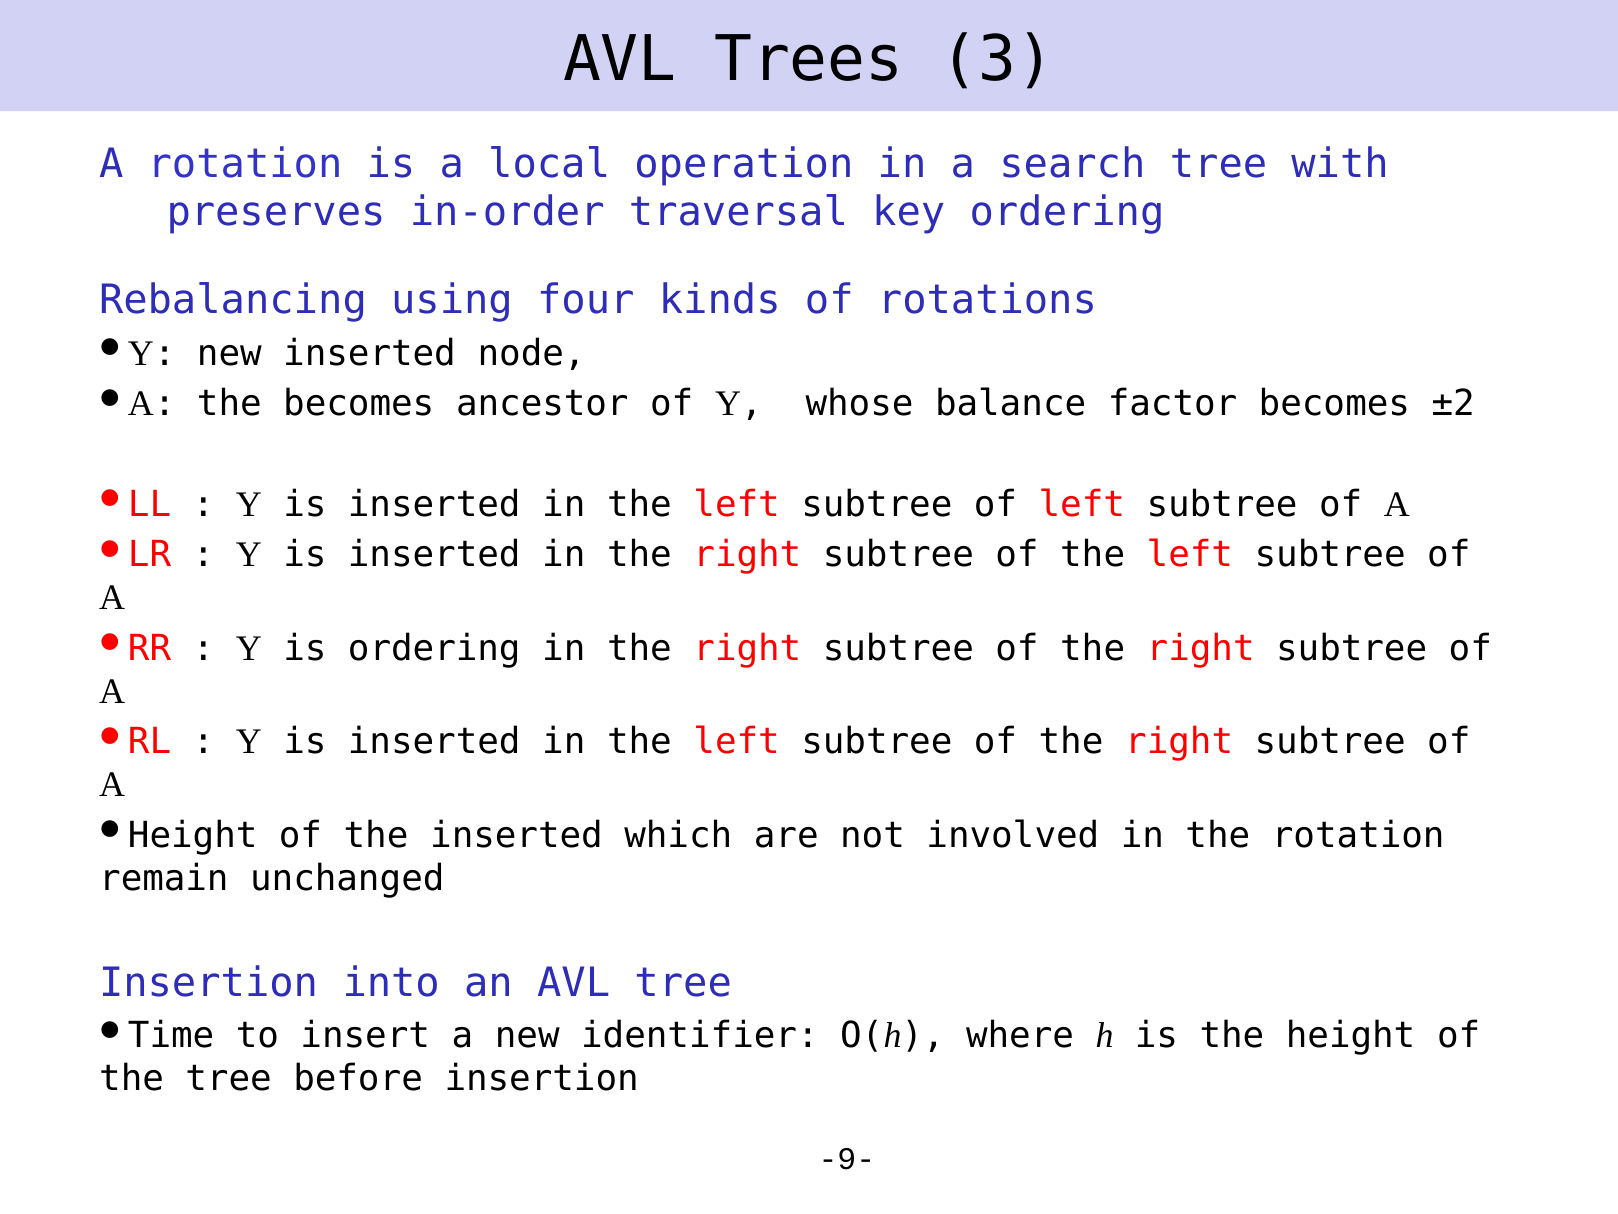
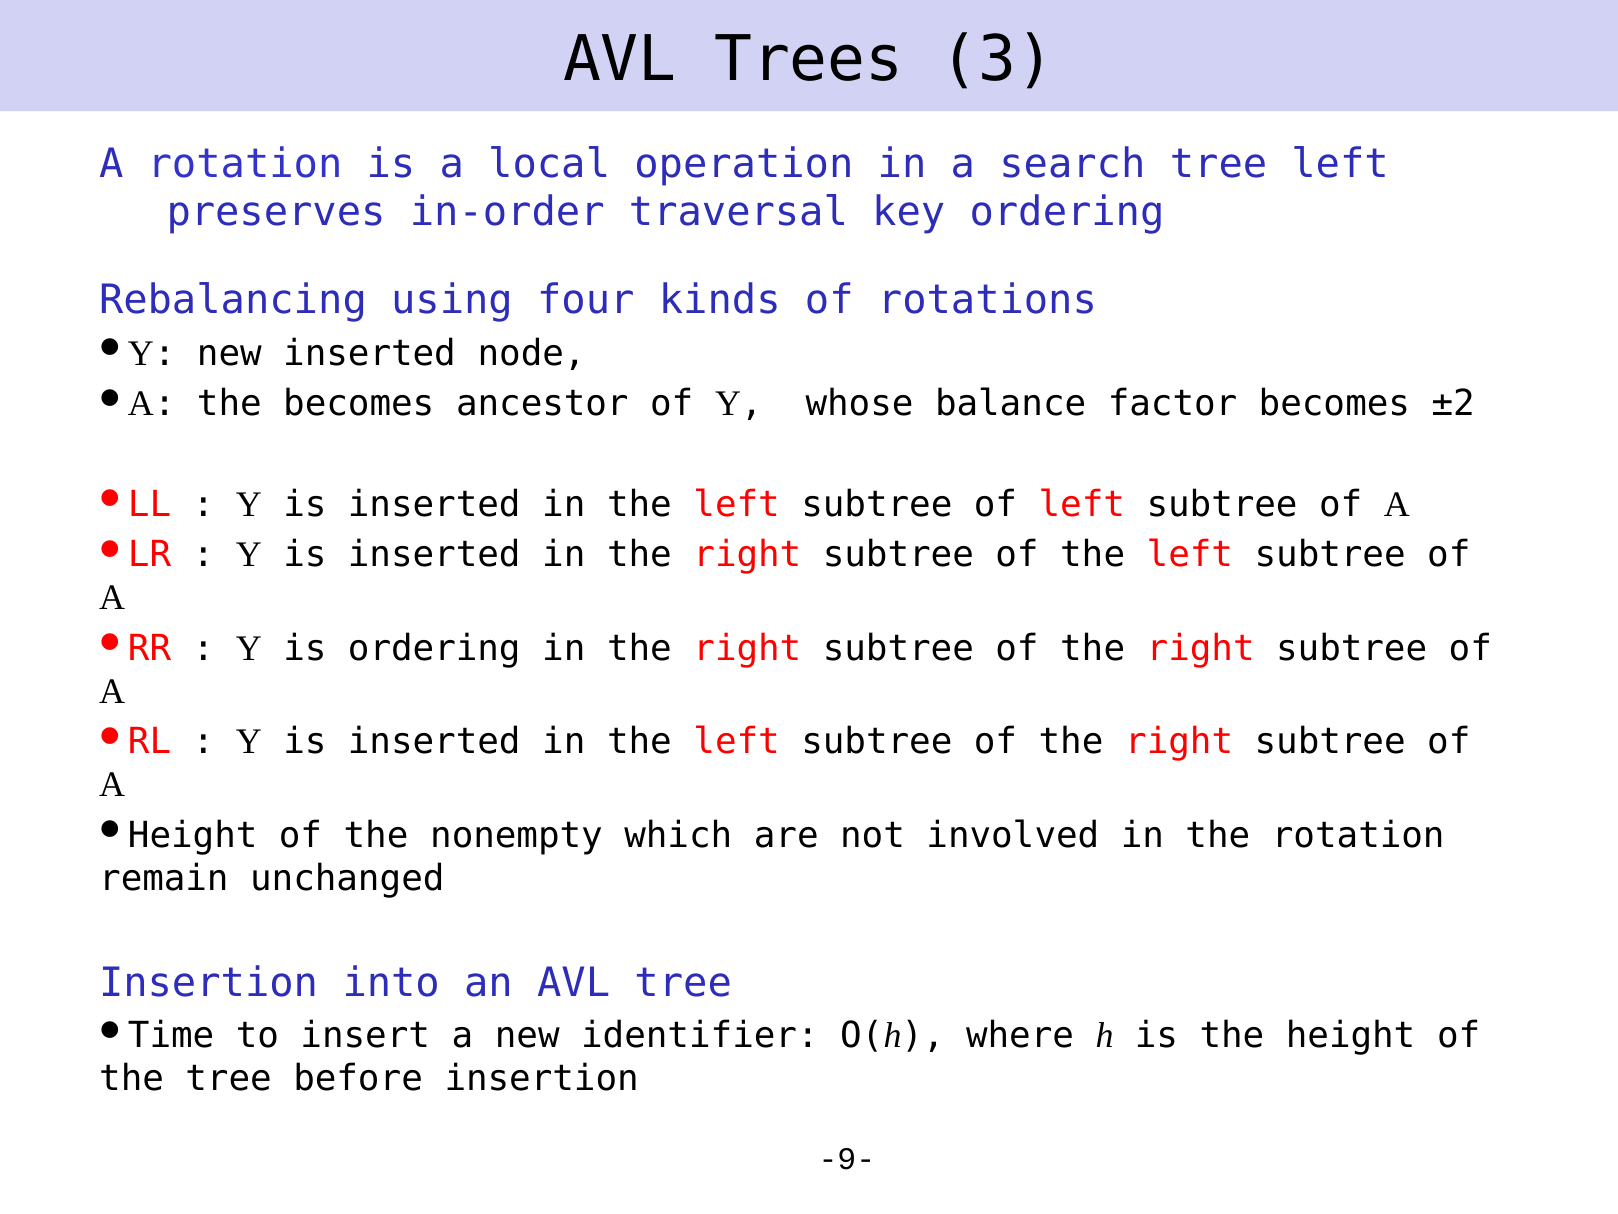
tree with: with -> left (1340, 164)
the inserted: inserted -> nonempty (516, 835)
